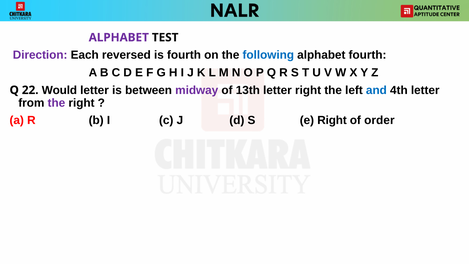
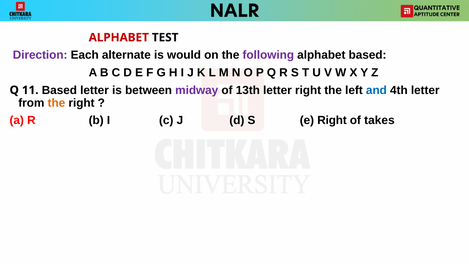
ALPHABET colour: purple -> red (119, 37)
reversed: reversed -> alternate (126, 55)
is fourth: fourth -> would (184, 55)
following colour: blue -> purple (268, 55)
alphabet fourth: fourth -> based (368, 55)
22: 22 -> 11 (29, 90)
Would: Would -> Based (59, 90)
the colour: purple -> orange (56, 103)
order: order -> takes (379, 120)
